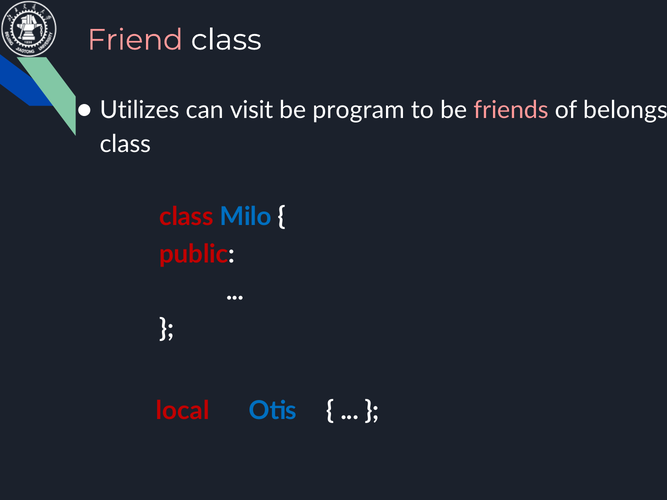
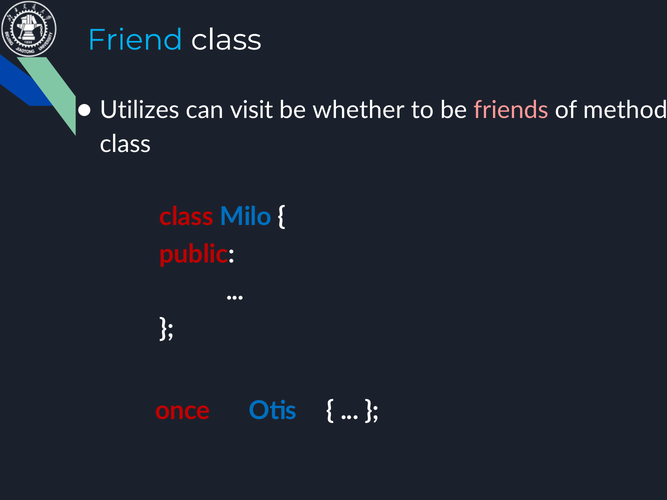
Friend colour: pink -> light blue (135, 40)
program: program -> whether (359, 110)
belongs: belongs -> method (625, 110)
local: local -> once (183, 411)
